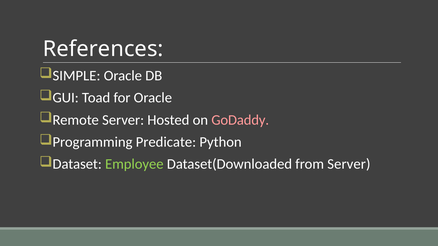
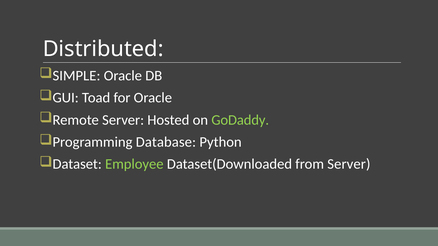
References: References -> Distributed (103, 49)
GoDaddy colour: pink -> light green (240, 120)
Predicate: Predicate -> Database (166, 142)
